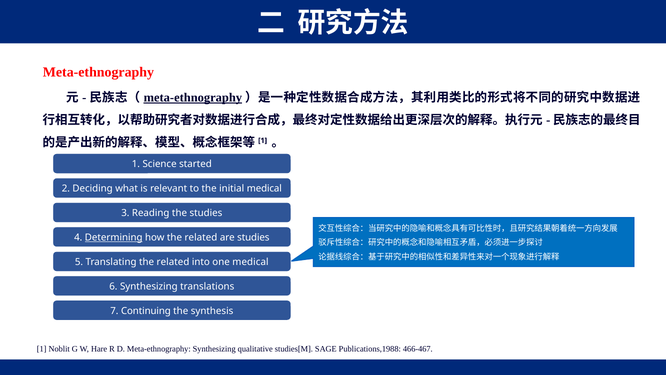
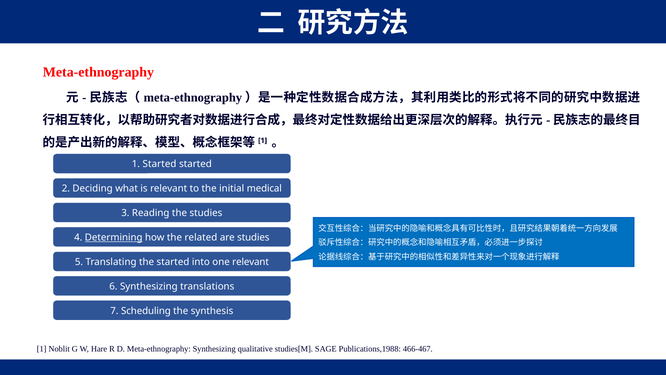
meta-ethnography underline: present -> none (193, 97)
1 Science: Science -> Started (160, 164)
Translating the related: related -> started (173, 262)
one medical: medical -> relevant (251, 262)
Continuing: Continuing -> Scheduling (146, 311)
